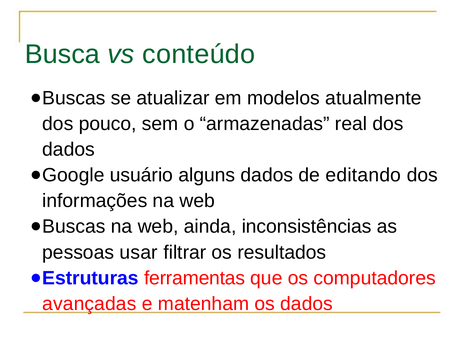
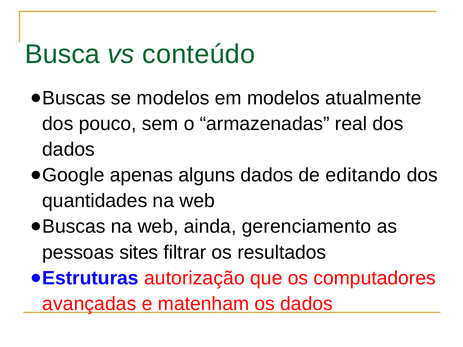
se atualizar: atualizar -> modelos (173, 98)
usuário: usuário -> apenas (141, 175)
informações: informações -> quantidades (95, 201)
inconsistências: inconsistências -> gerenciamento (306, 227)
usar: usar -> sites (139, 252)
ferramentas: ferramentas -> autorização (194, 278)
